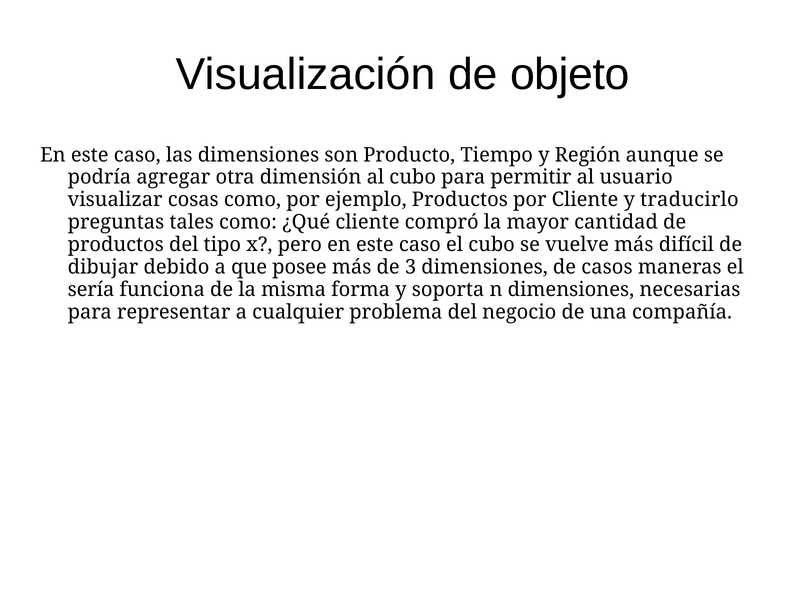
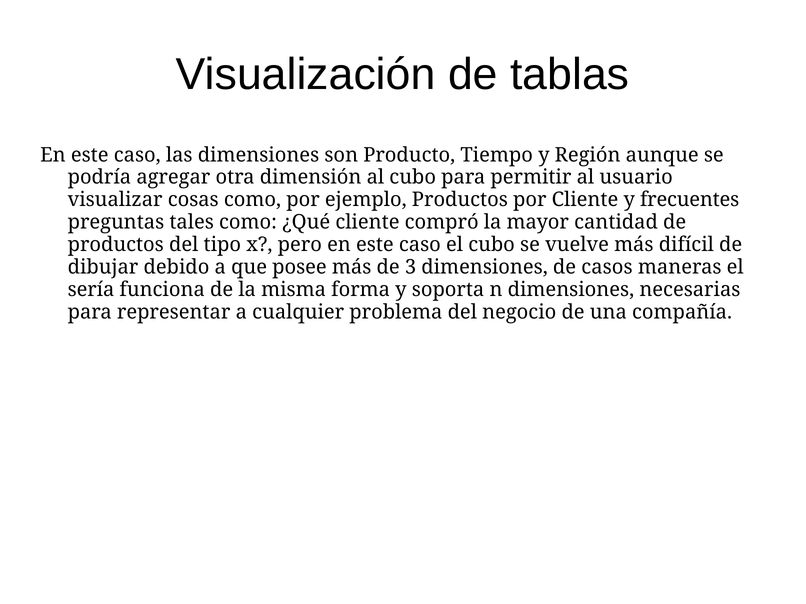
objeto: objeto -> tablas (570, 75)
traducirlo: traducirlo -> frecuentes (690, 200)
